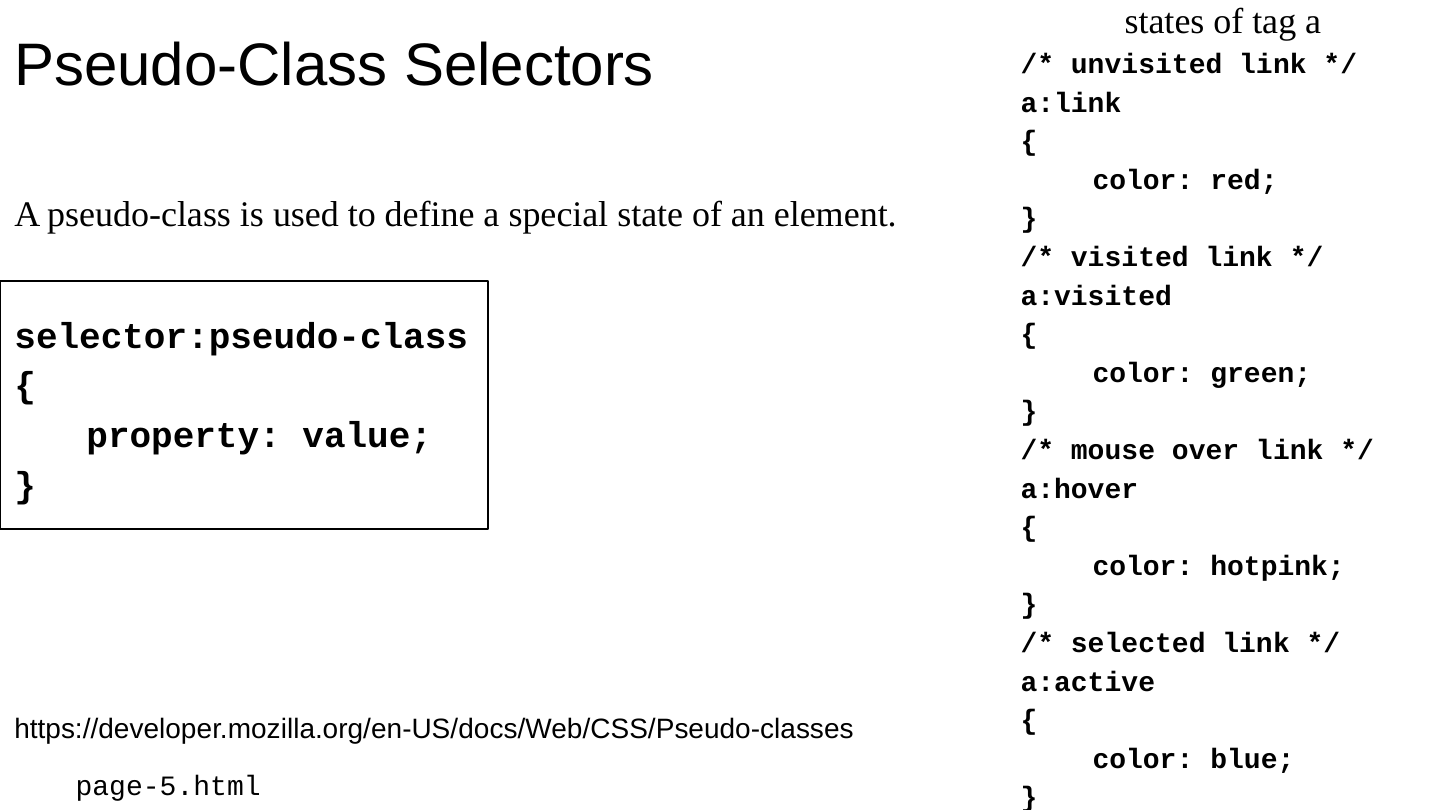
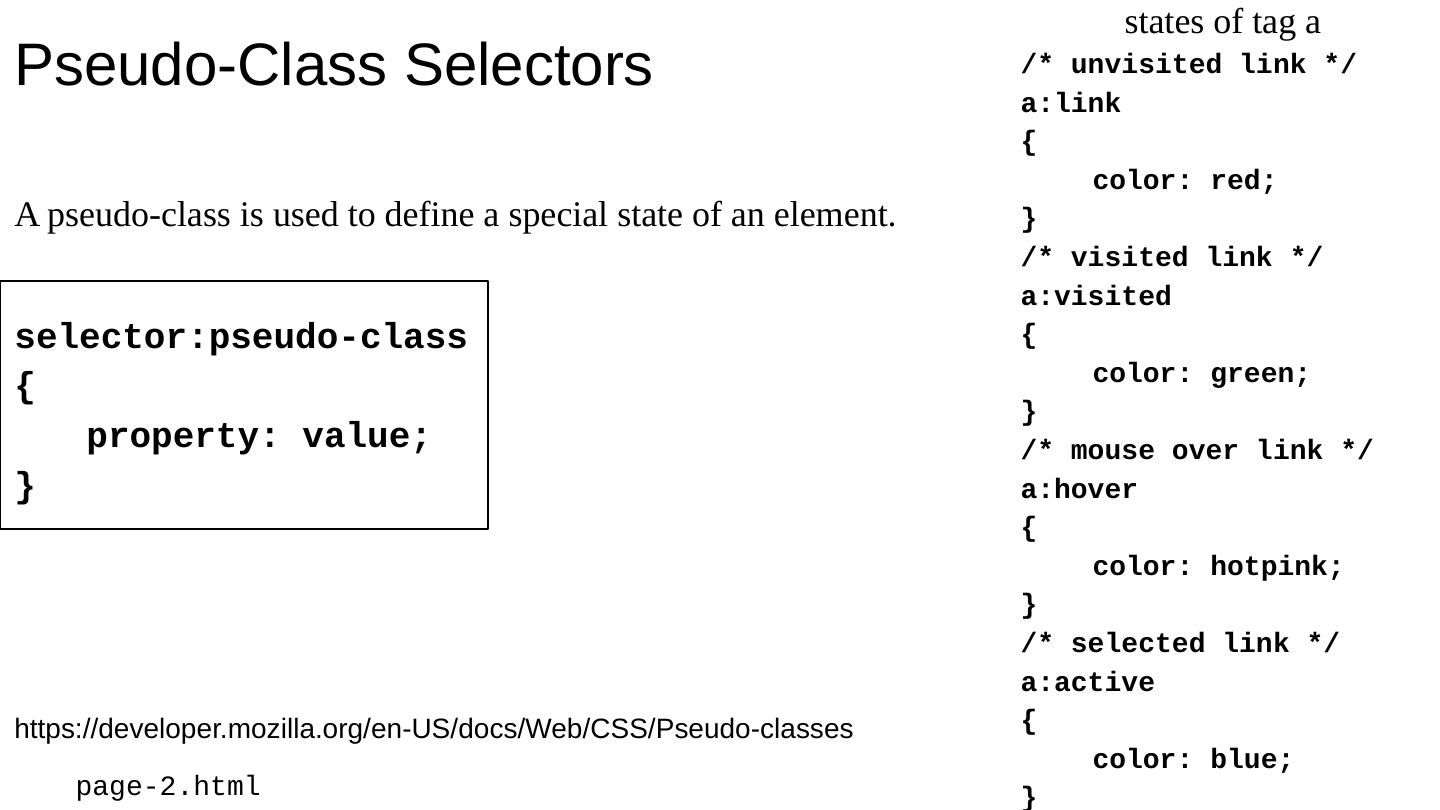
page-5.html: page-5.html -> page-2.html (168, 787)
